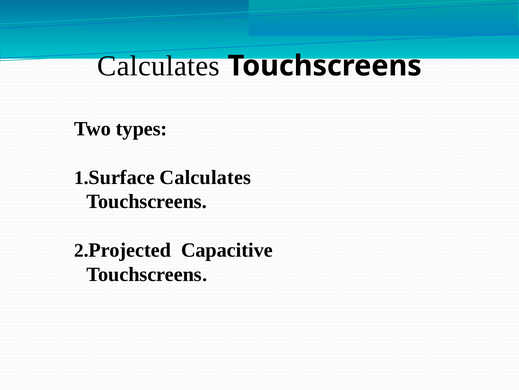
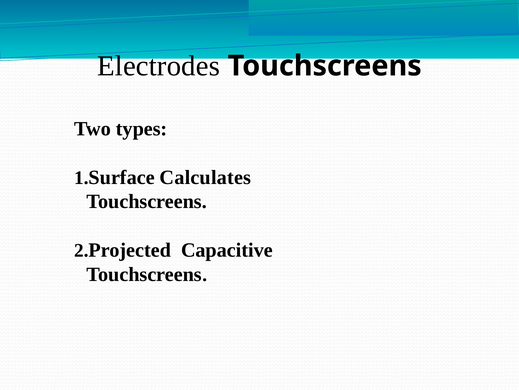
Calculates: Calculates -> Electrodes (159, 66)
